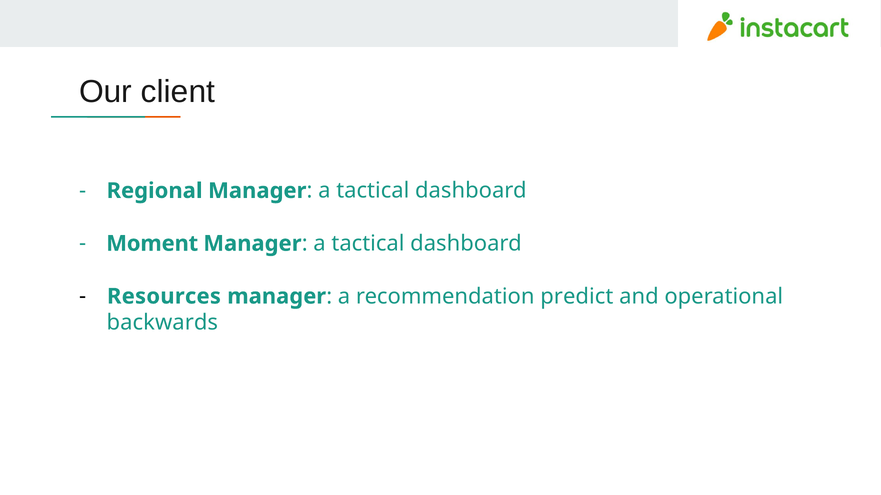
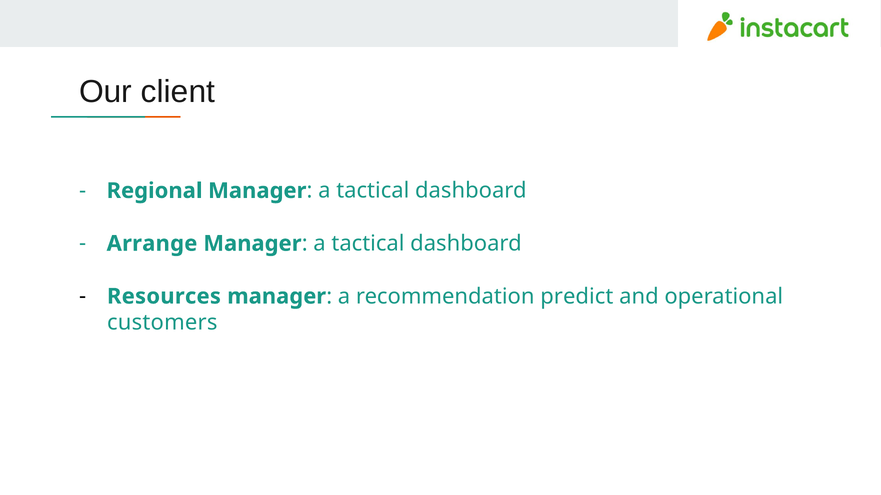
Moment: Moment -> Arrange (152, 244)
backwards: backwards -> customers (162, 323)
